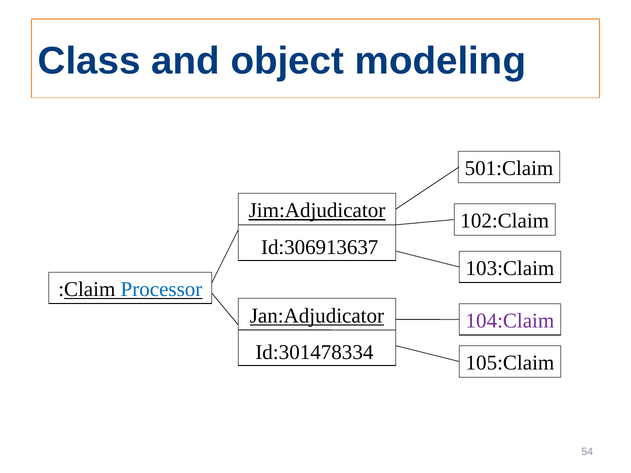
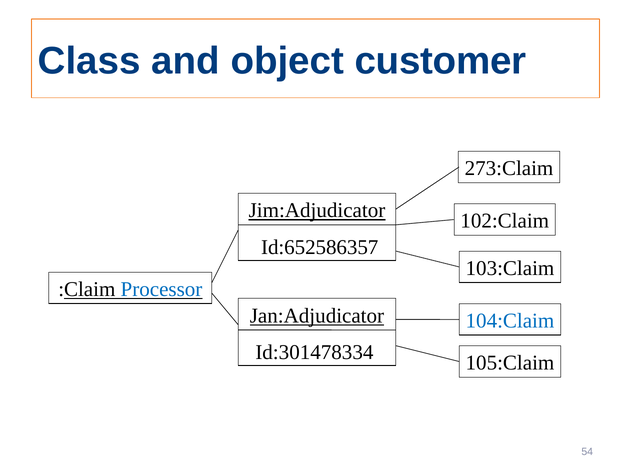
modeling: modeling -> customer (441, 61)
501:Claim: 501:Claim -> 273:Claim (509, 169)
Id:306913637: Id:306913637 -> Id:652586357 (320, 247)
104:Claim colour: purple -> blue (510, 321)
